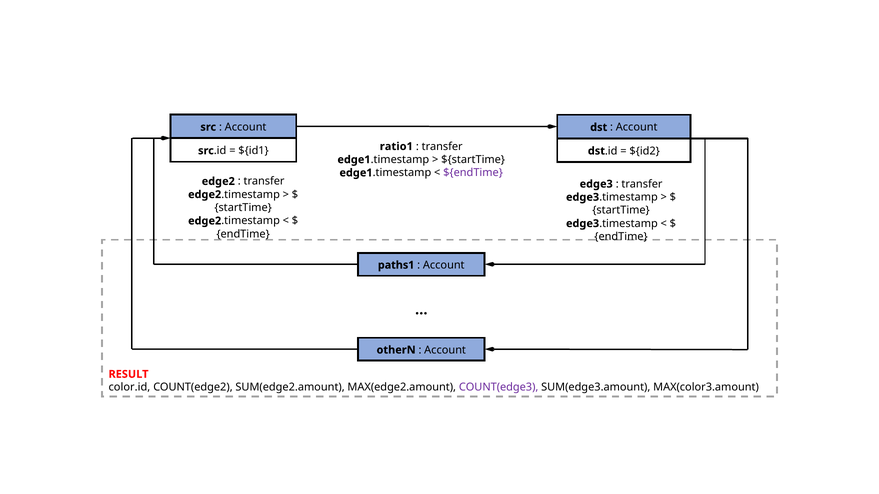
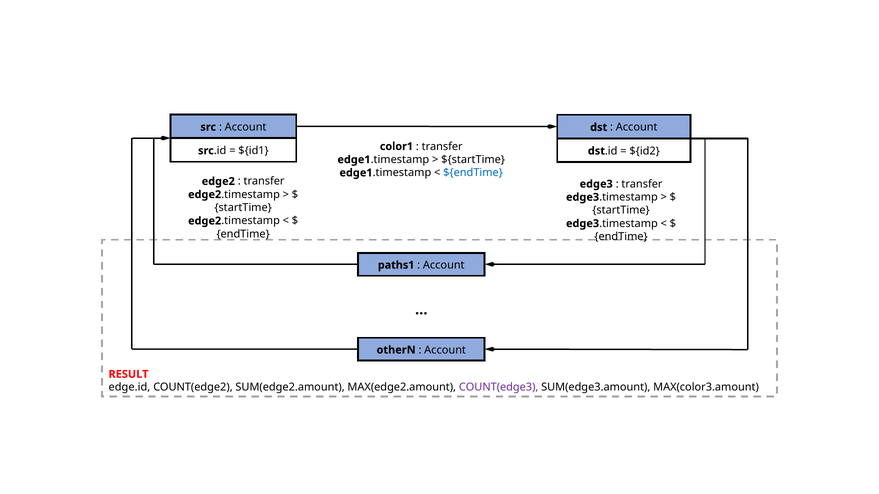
ratio1: ratio1 -> color1 (396, 147)
${endTime colour: purple -> blue (473, 173)
color.id: color.id -> edge.id (129, 388)
